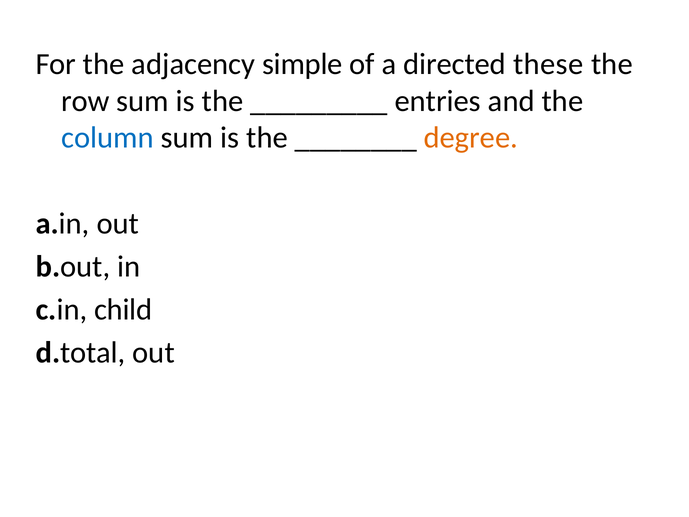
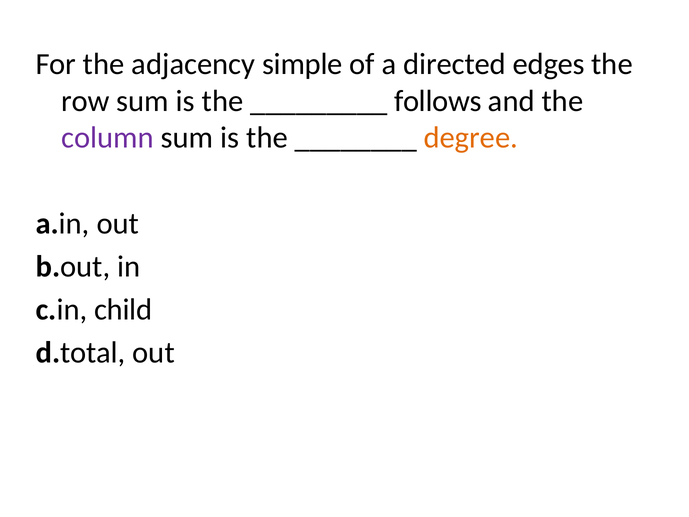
these: these -> edges (549, 64)
entries: entries -> follows (438, 101)
column colour: blue -> purple (108, 138)
